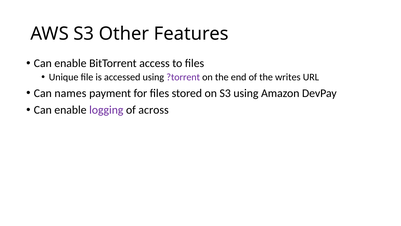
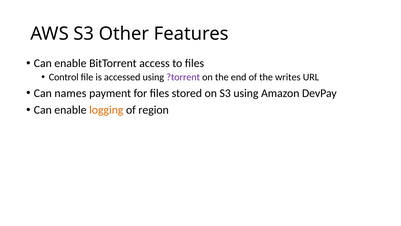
Unique: Unique -> Control (64, 77)
logging colour: purple -> orange (106, 110)
across: across -> region (154, 110)
